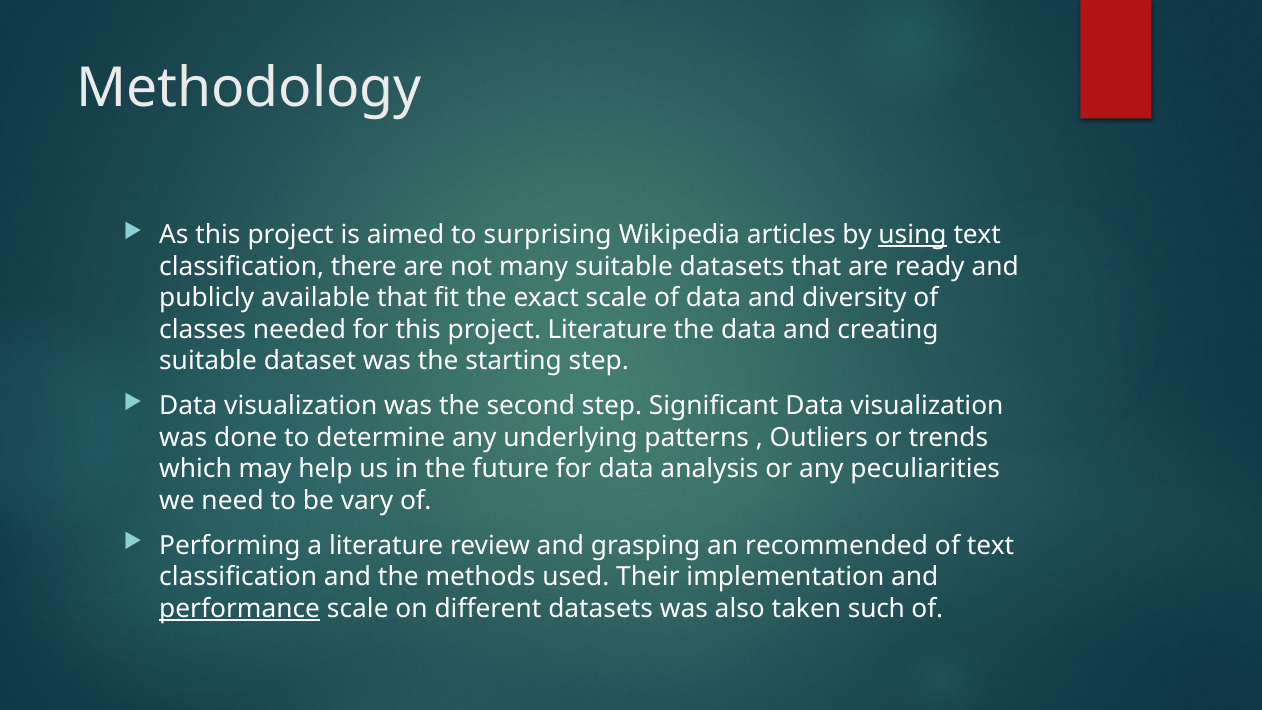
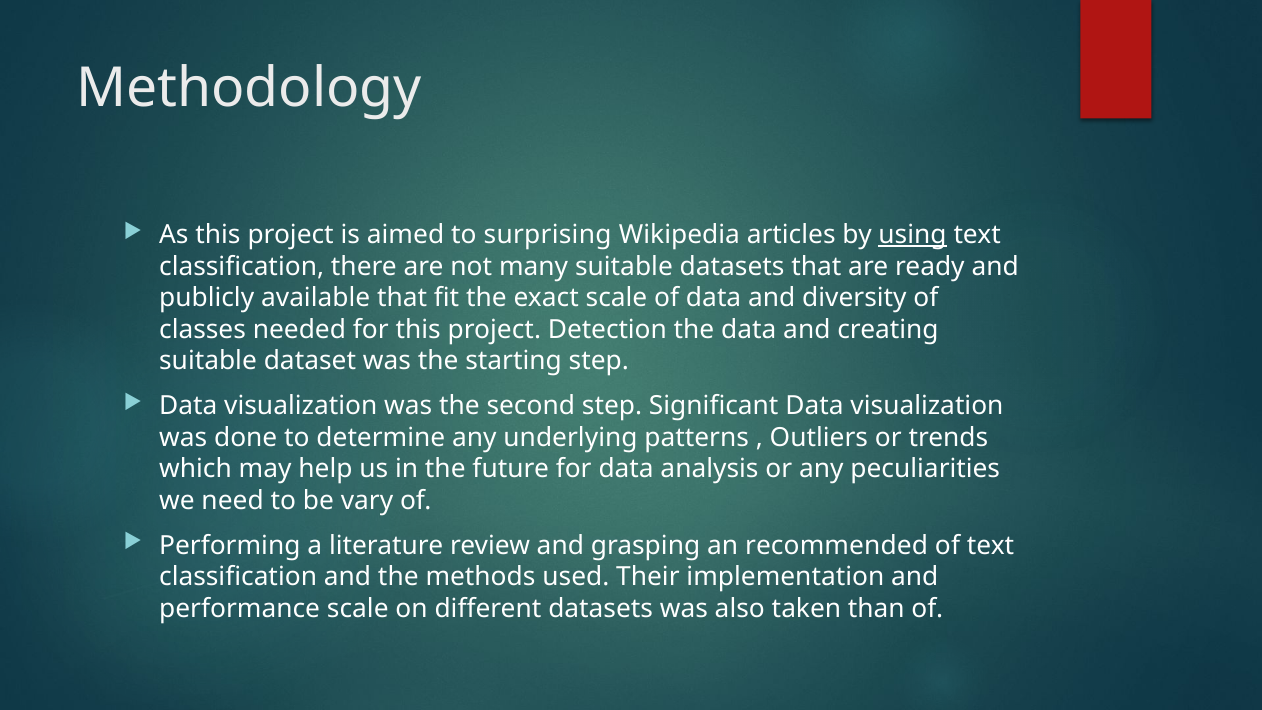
project Literature: Literature -> Detection (607, 330)
performance underline: present -> none (240, 608)
such: such -> than (876, 608)
